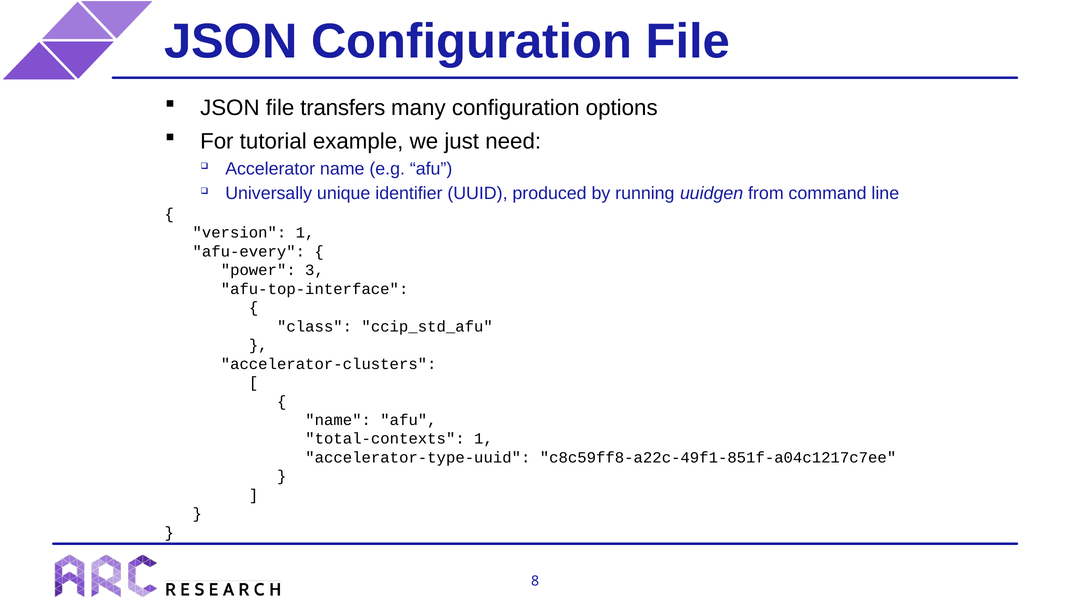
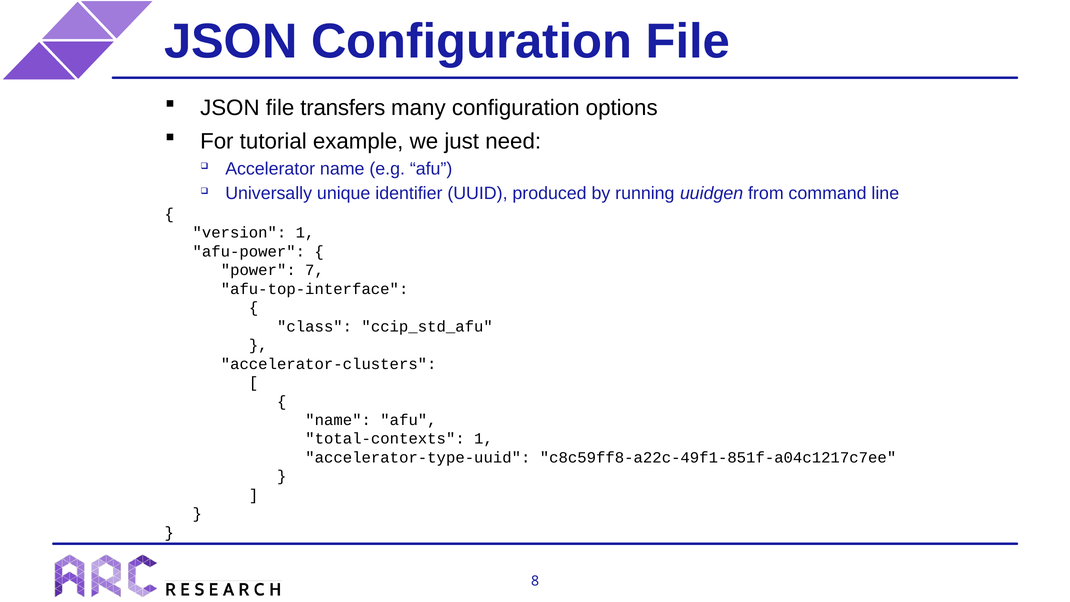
afu-every: afu-every -> afu-power (249, 251)
3: 3 -> 7 (315, 270)
